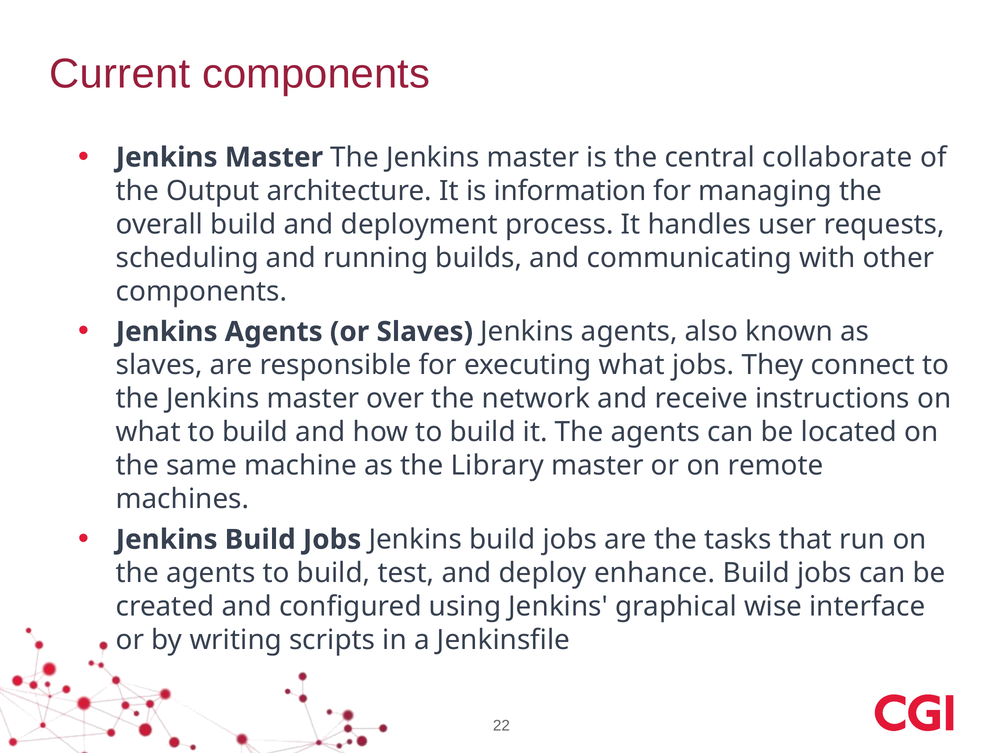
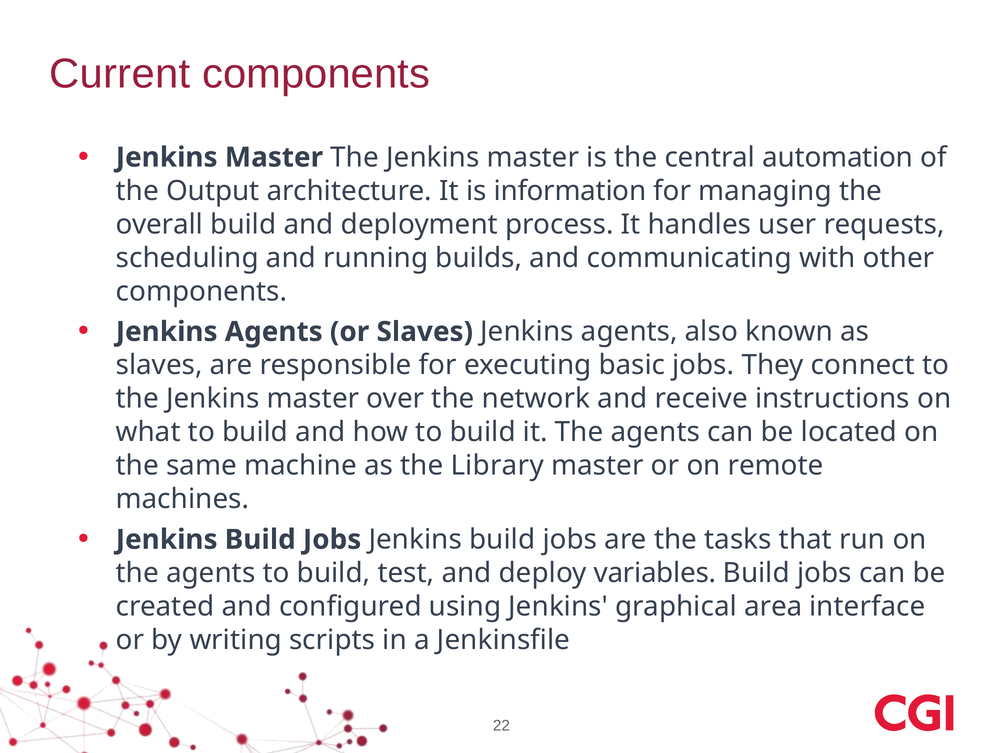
collaborate: collaborate -> automation (838, 157)
executing what: what -> basic (632, 365)
enhance: enhance -> variables (655, 573)
wise: wise -> area (773, 606)
